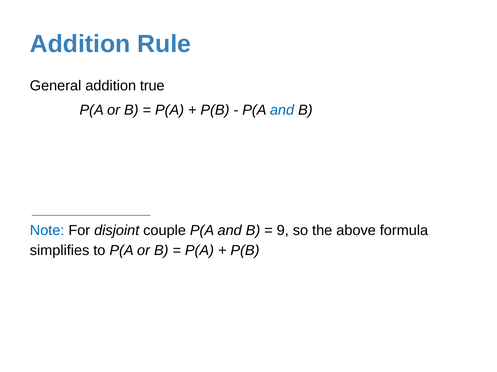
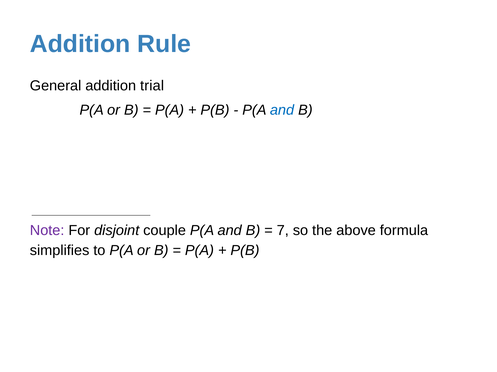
true: true -> trial (152, 86)
Note colour: blue -> purple (47, 231)
9: 9 -> 7 (283, 231)
